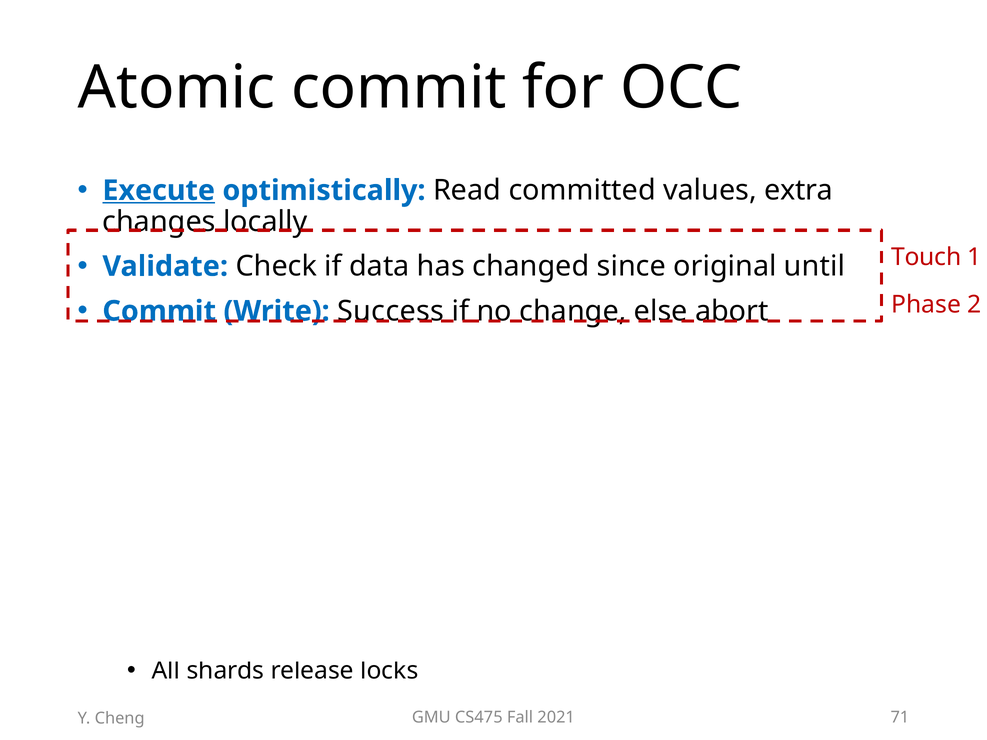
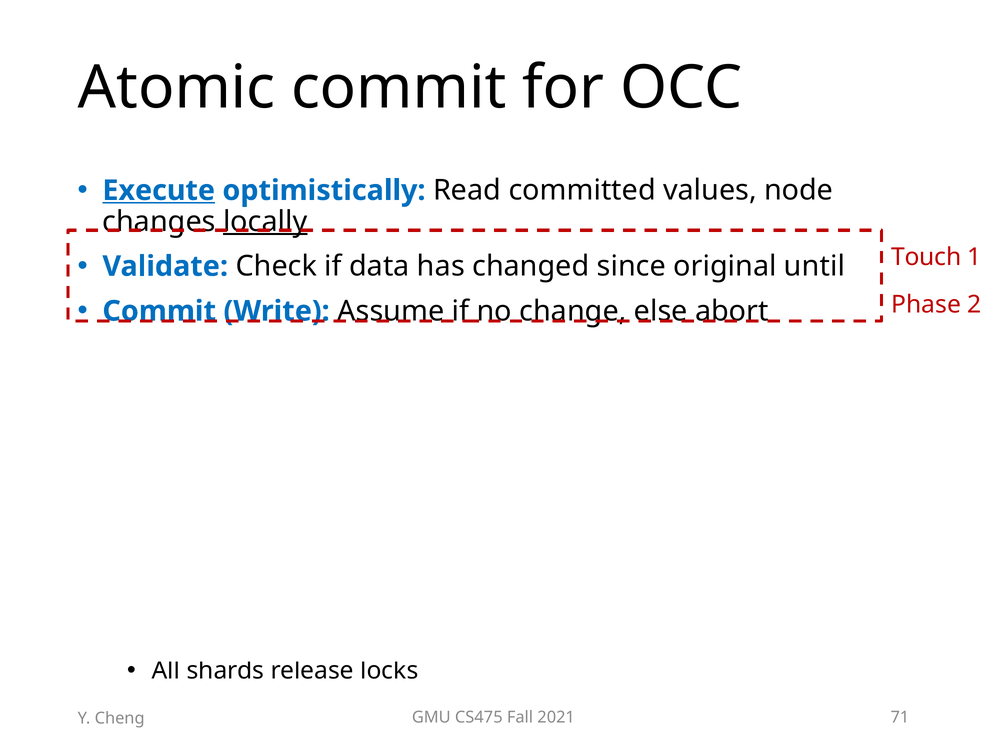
extra: extra -> node (799, 191)
locally underline: none -> present (265, 222)
Success: Success -> Assume (391, 311)
